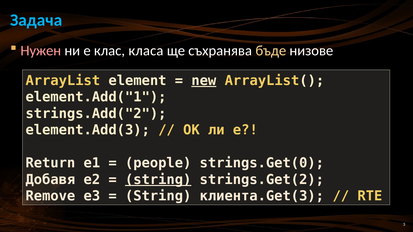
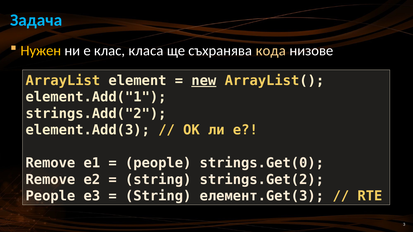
Нужен colour: pink -> yellow (41, 51)
бъде: бъде -> кода (271, 51)
Return: Return -> Remove (50, 163)
Добавя: Добавя -> Remove (50, 180)
string underline: present -> none (158, 180)
Remove: Remove -> People (50, 196)
клиента.Get(3: клиента.Get(3 -> елемент.Get(3 (262, 196)
